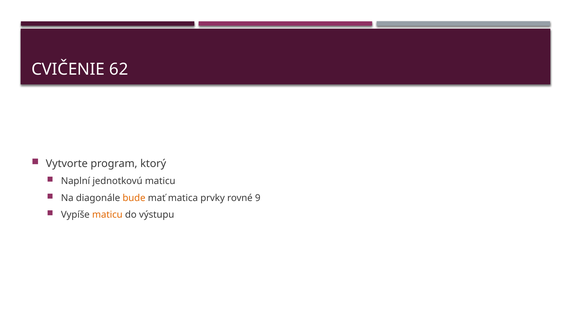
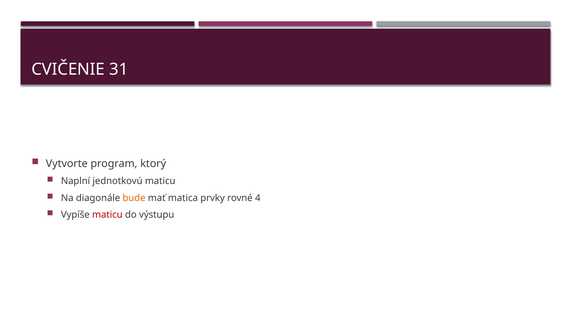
62: 62 -> 31 (119, 69)
9: 9 -> 4 (258, 198)
maticu colour: orange -> red (107, 215)
